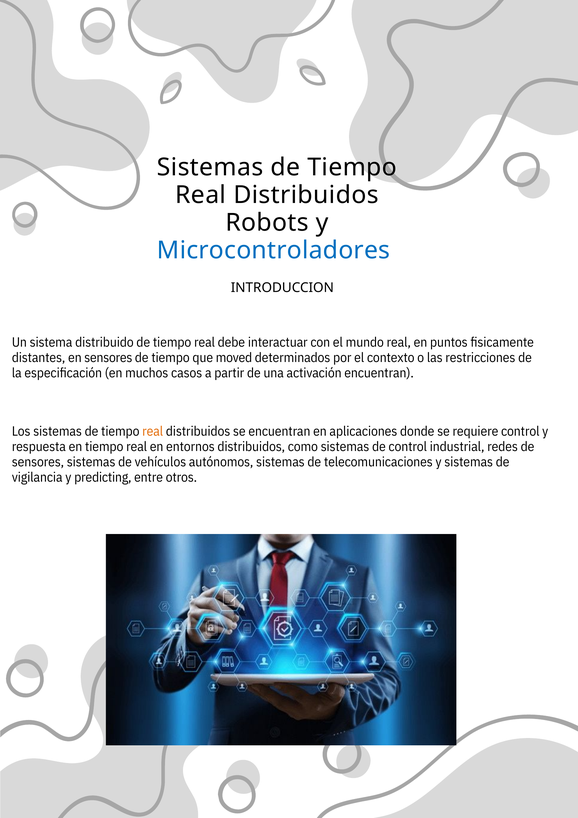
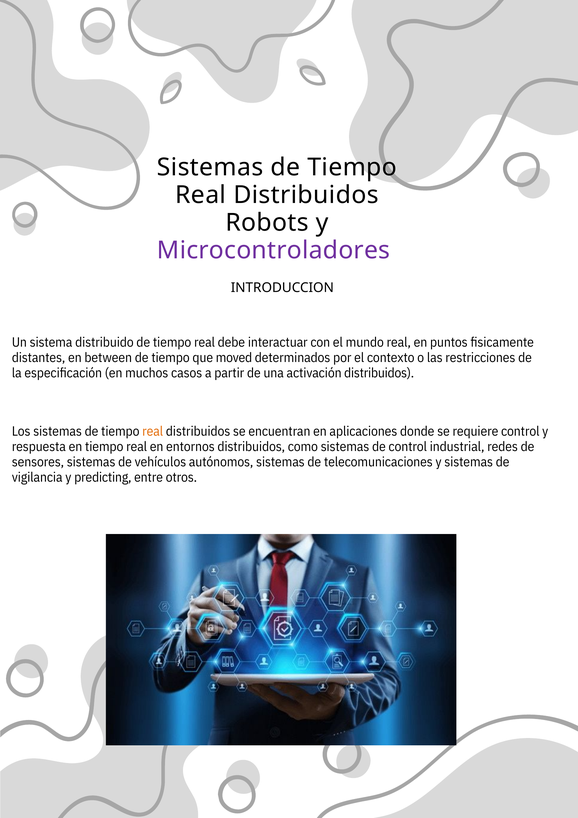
Microcontroladores colour: blue -> purple (274, 250)
en sensores: sensores -> between (108, 358)
activación encuentran: encuentran -> distribuidos (379, 373)
